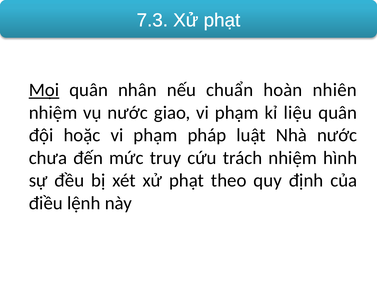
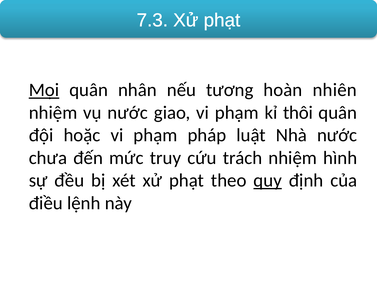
chuẩn: chuẩn -> tương (230, 90)
liệu: liệu -> thôi (298, 112)
quy underline: none -> present (268, 180)
